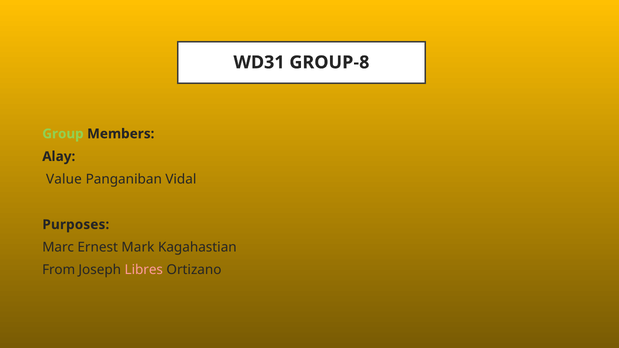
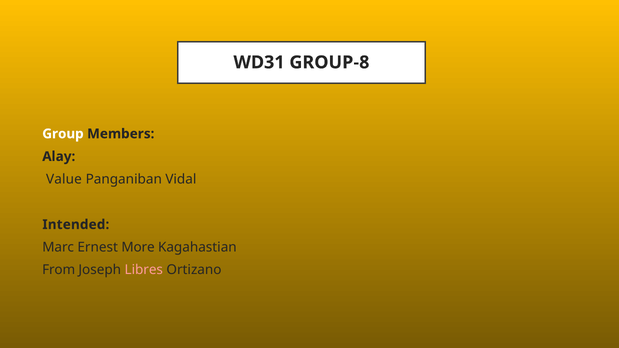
Group colour: light green -> white (63, 134)
Purposes: Purposes -> Intended (76, 225)
Mark: Mark -> More (138, 247)
